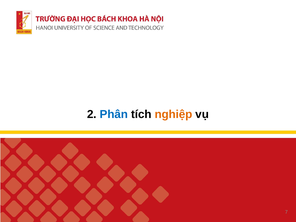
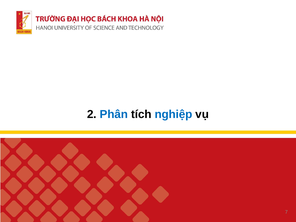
nghiệp colour: orange -> blue (173, 114)
